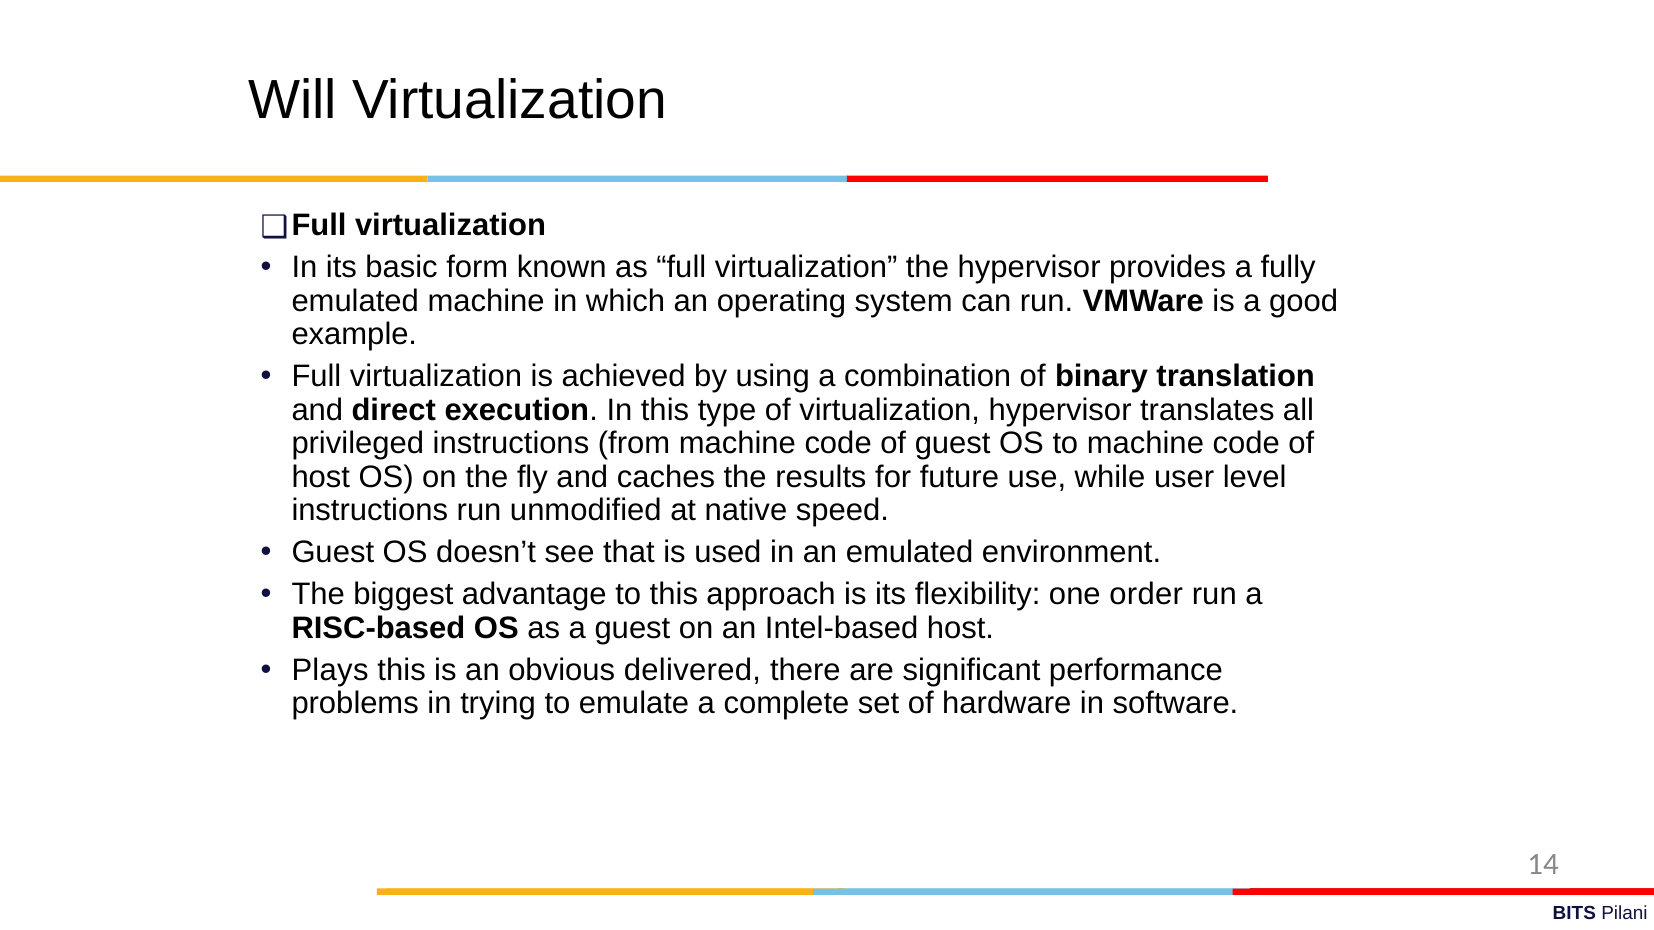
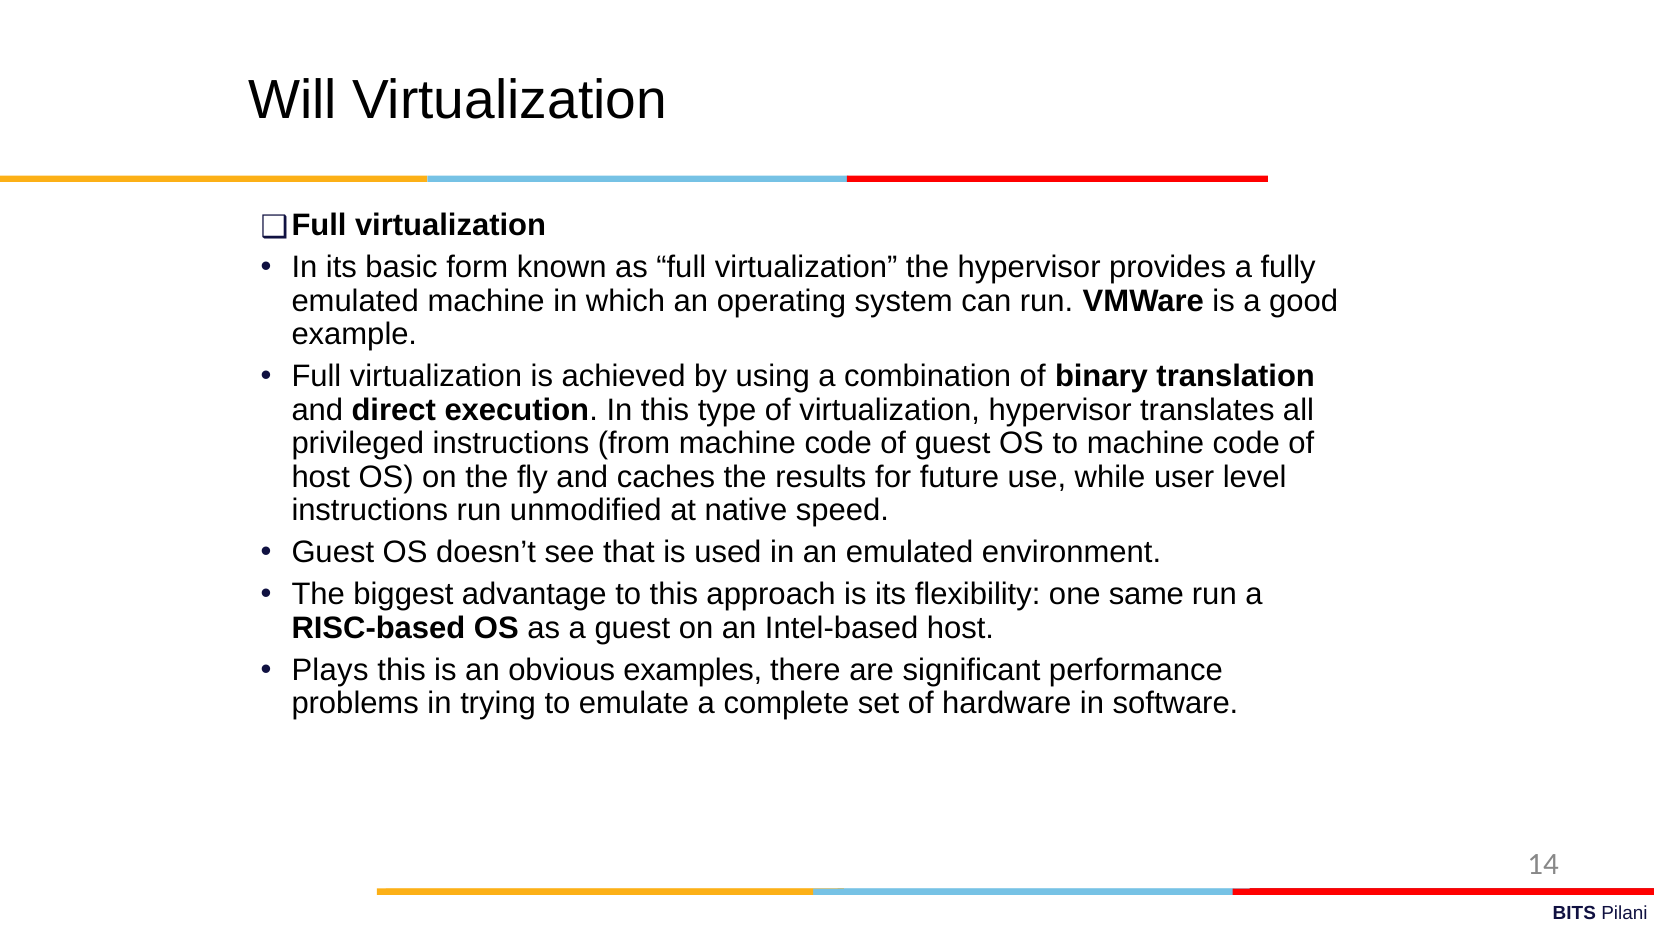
order: order -> same (1146, 595)
delivered: delivered -> examples (693, 670)
